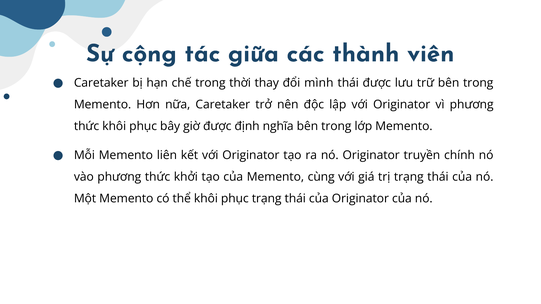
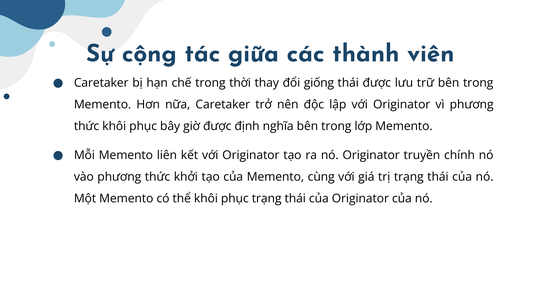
mình: mình -> giống (319, 83)
